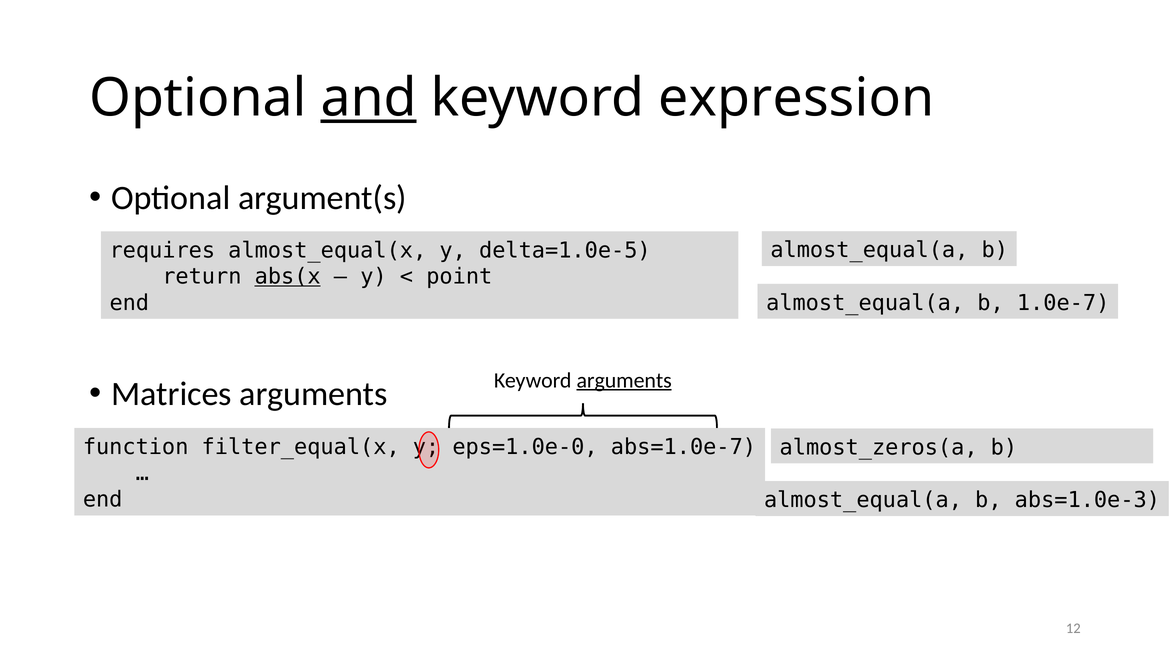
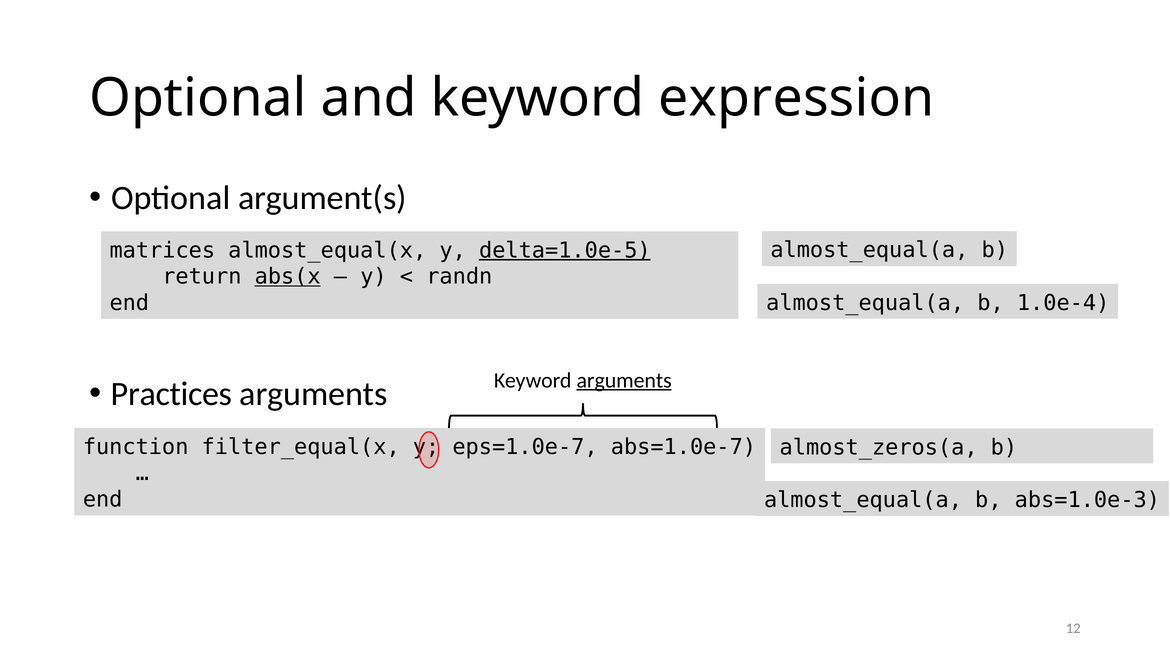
and underline: present -> none (369, 98)
requires: requires -> matrices (162, 250)
delta=1.0e-5 underline: none -> present (565, 250)
point: point -> randn (459, 277)
1.0e-7: 1.0e-7 -> 1.0e-4 (1063, 303)
Matrices: Matrices -> Practices (172, 394)
eps=1.0e-0: eps=1.0e-0 -> eps=1.0e-7 (525, 447)
